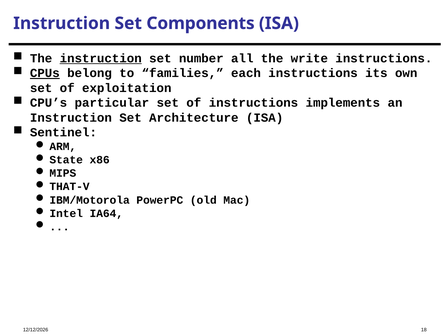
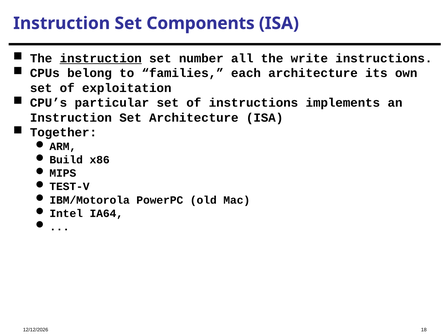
CPUs underline: present -> none (45, 73)
each instructions: instructions -> architecture (313, 73)
Sentinel: Sentinel -> Together (63, 133)
State: State -> Build (66, 160)
THAT-V: THAT-V -> TEST-V (70, 187)
